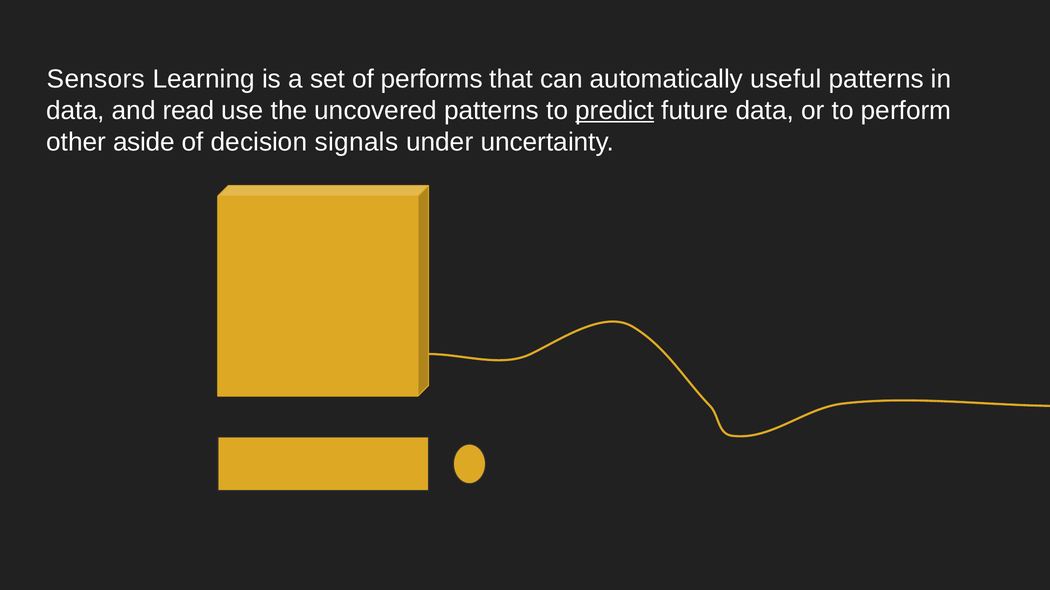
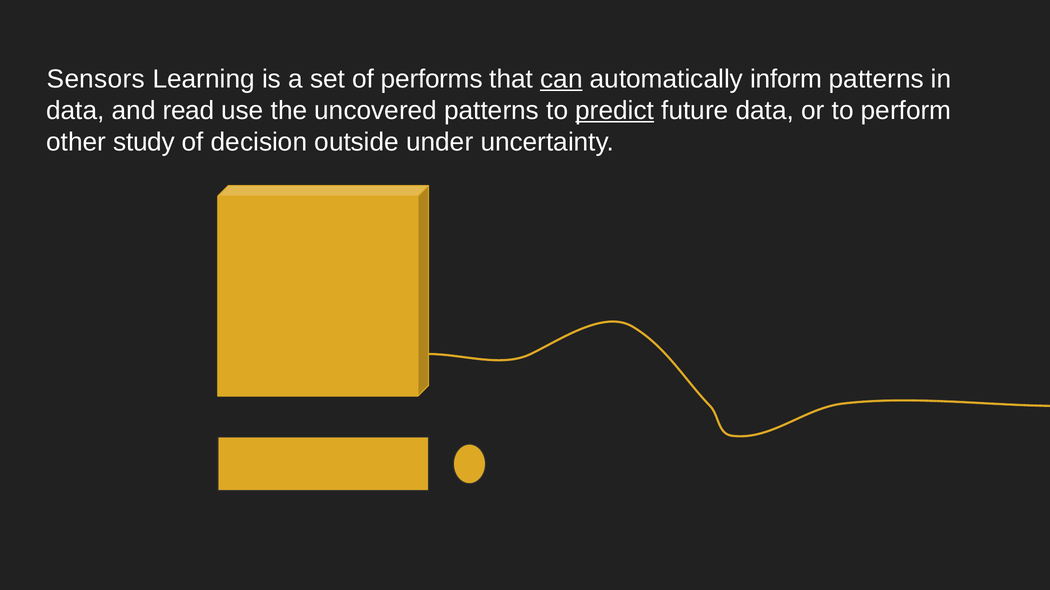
can underline: none -> present (561, 79)
useful: useful -> inform (786, 79)
aside: aside -> study (144, 142)
signals: signals -> outside (357, 142)
